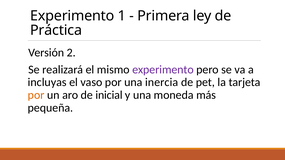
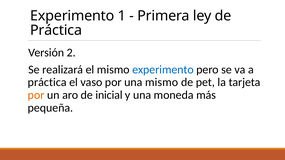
experimento colour: purple -> blue (163, 70)
incluyas: incluyas -> práctica (47, 82)
una inercia: inercia -> mismo (162, 82)
